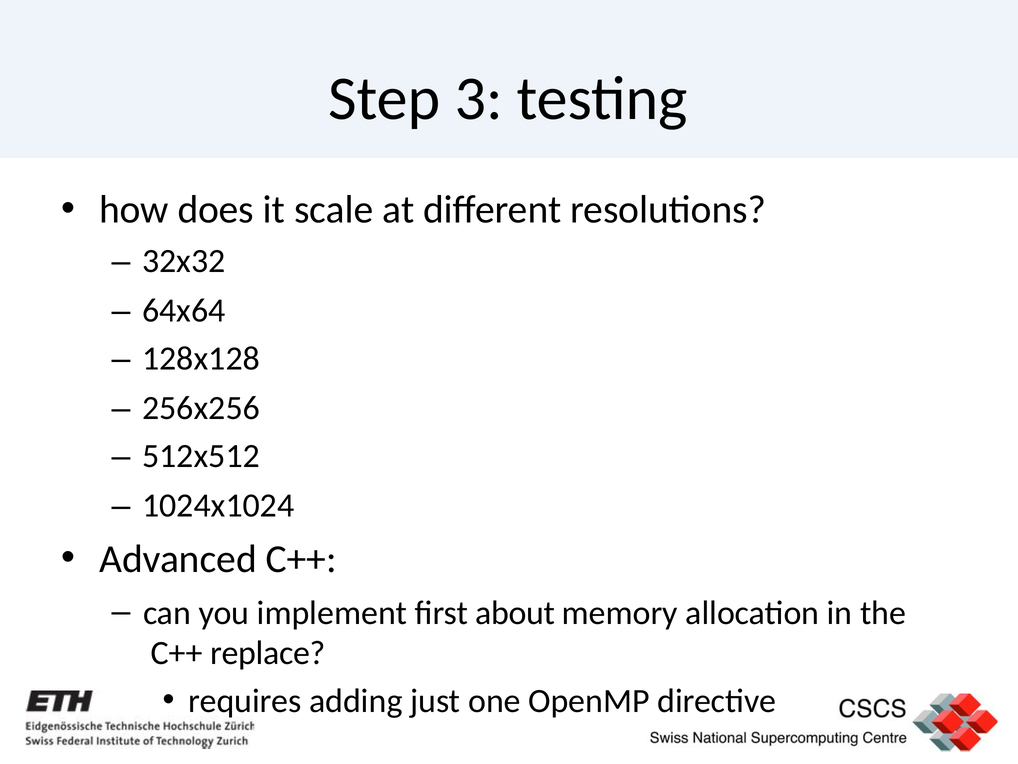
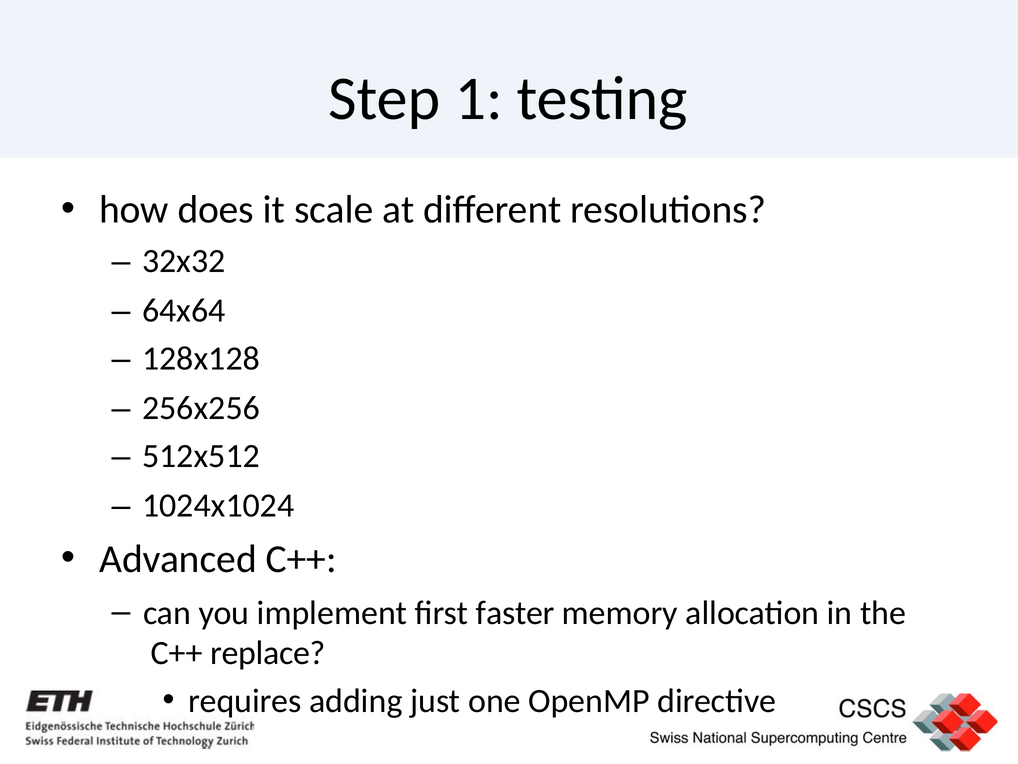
3: 3 -> 1 (479, 99)
about: about -> faster (515, 613)
